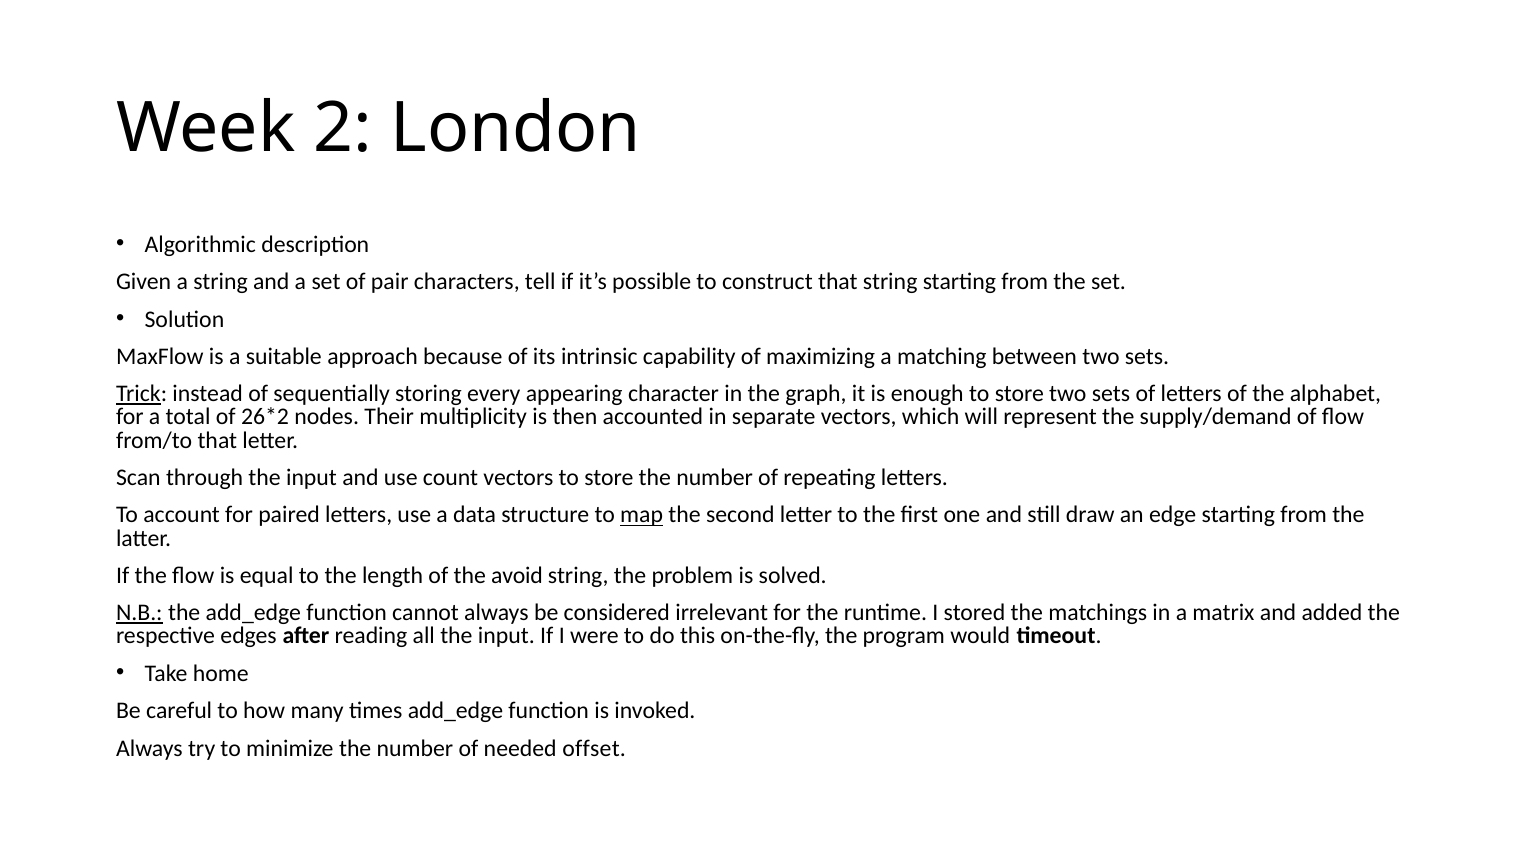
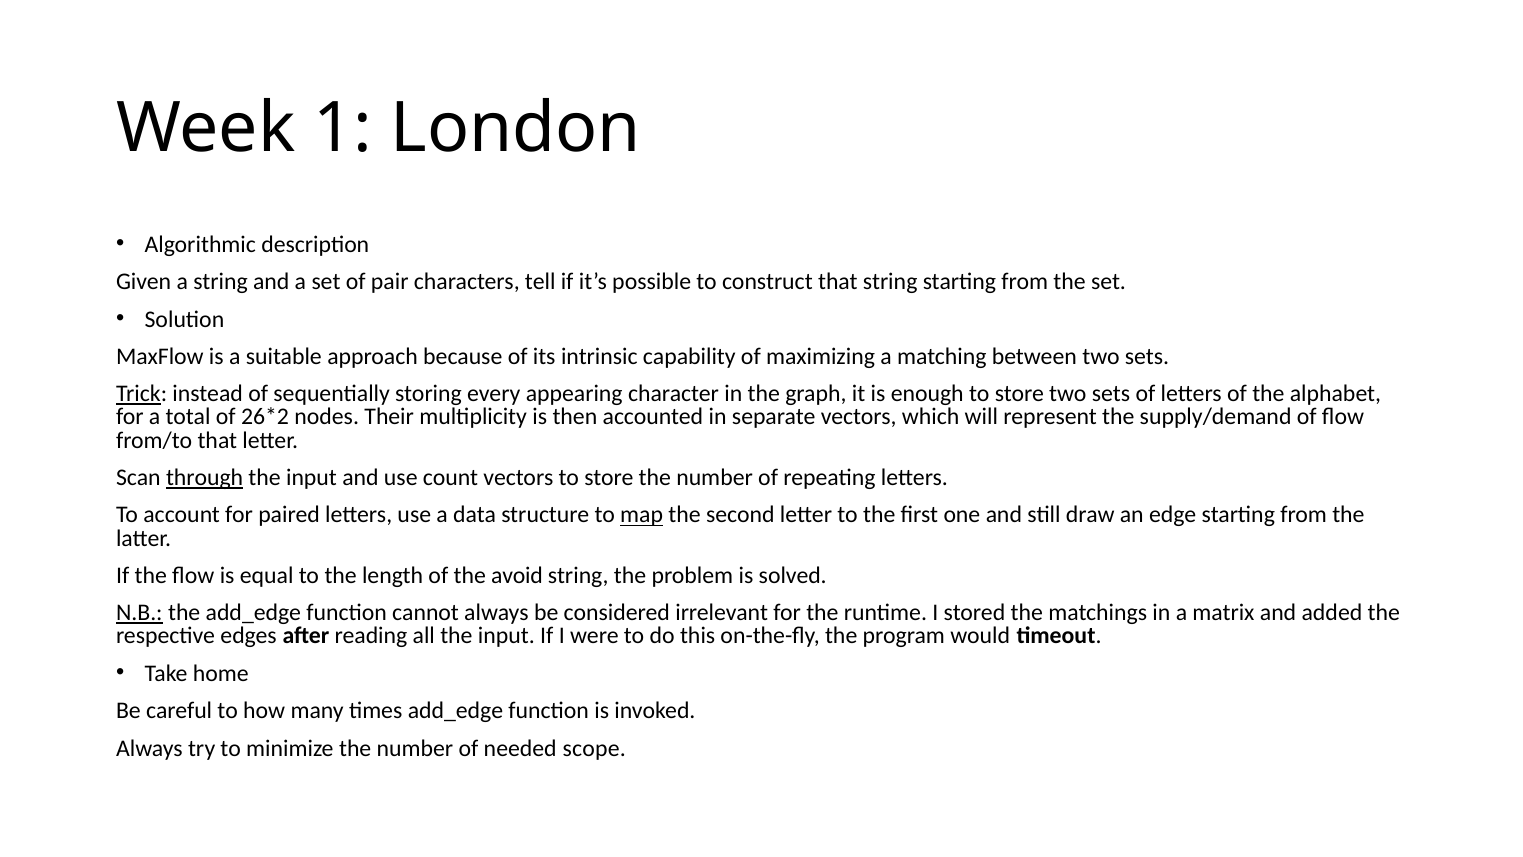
2: 2 -> 1 (343, 128)
through underline: none -> present (205, 477)
offset: offset -> scope (594, 748)
